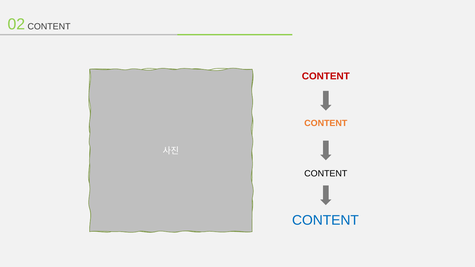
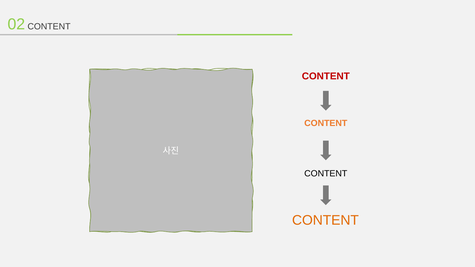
CONTENT colour: blue -> orange (325, 220)
